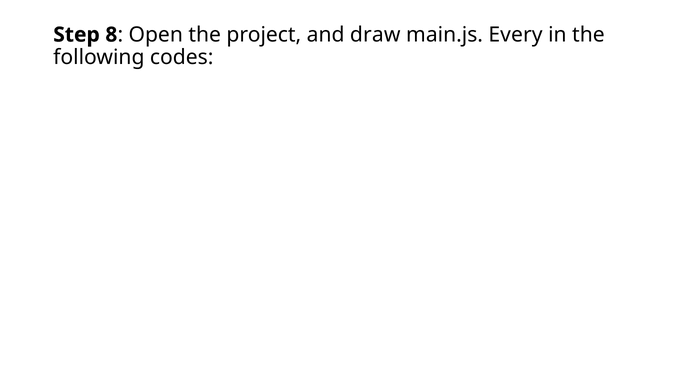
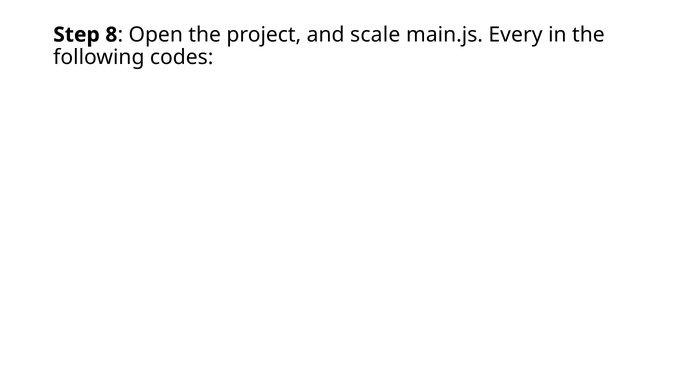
draw: draw -> scale (375, 35)
